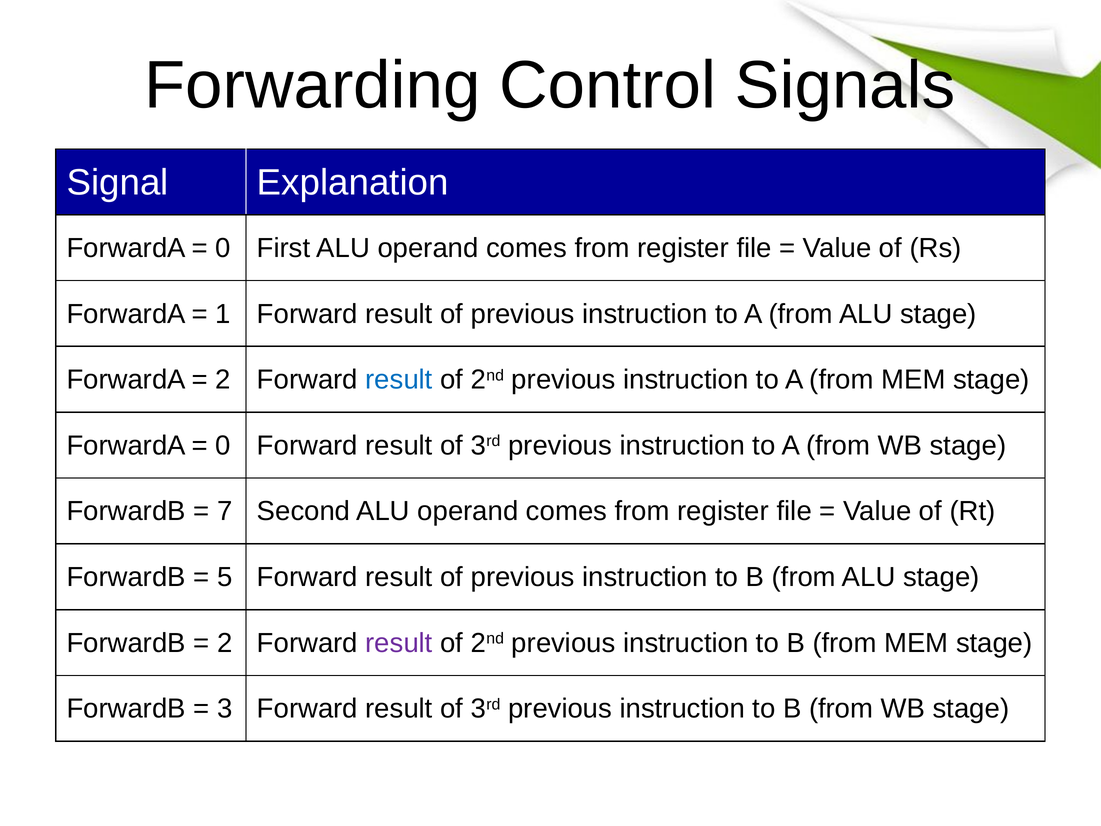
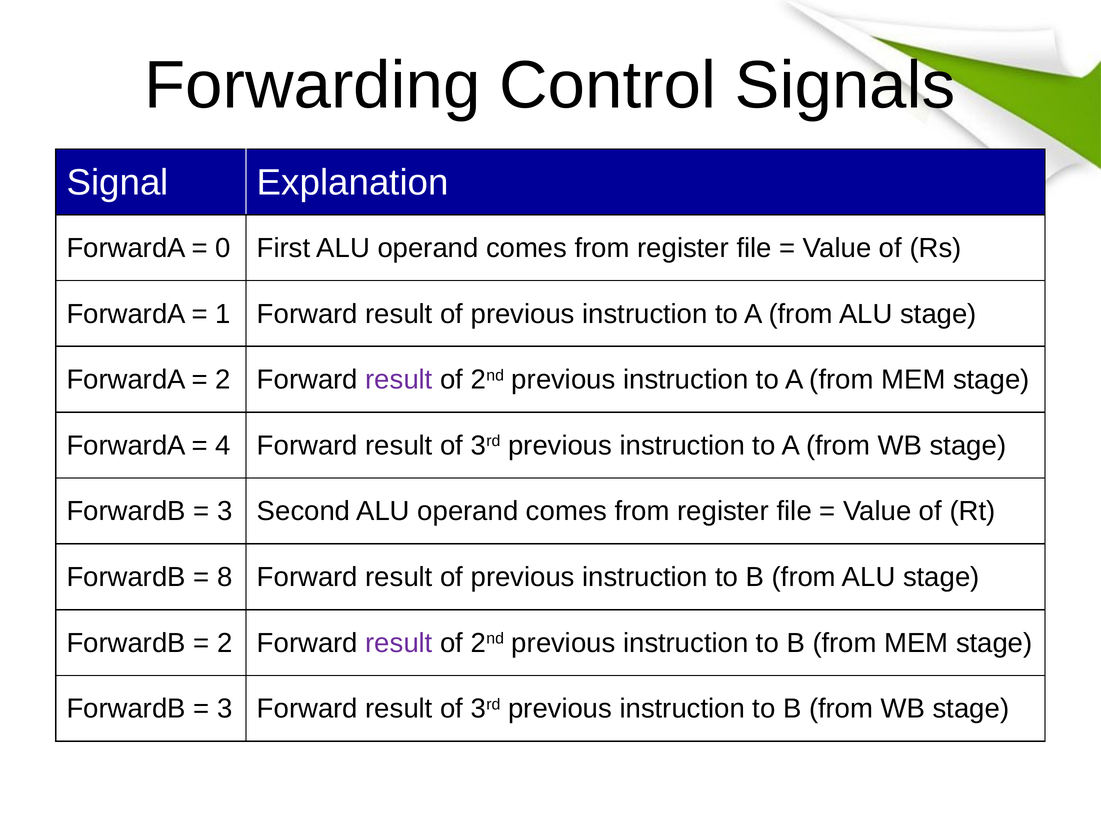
result colour: blue -> purple (399, 380)
0: 0 -> 4 (223, 445)
7: 7 -> 3 (225, 511)
5: 5 -> 8 (225, 577)
